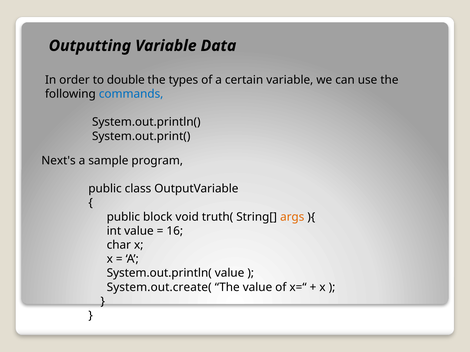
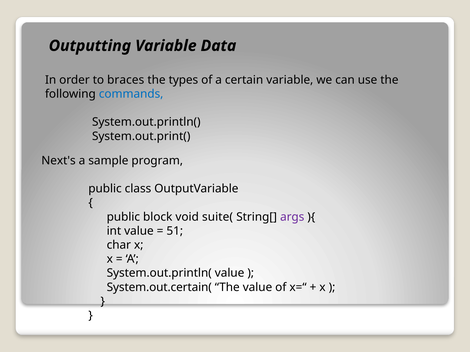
double: double -> braces (126, 80)
truth(: truth( -> suite( (218, 217)
args colour: orange -> purple (292, 217)
16: 16 -> 51 (175, 231)
System.out.create(: System.out.create( -> System.out.certain( (159, 288)
